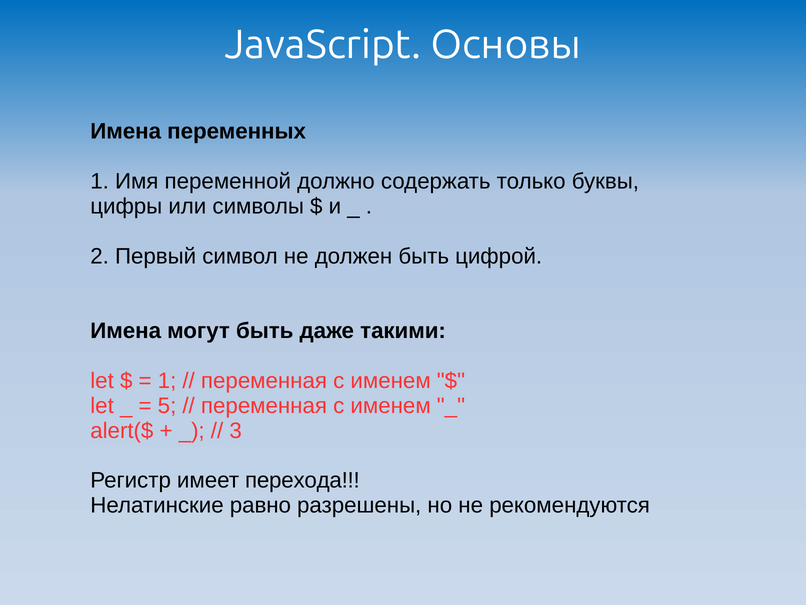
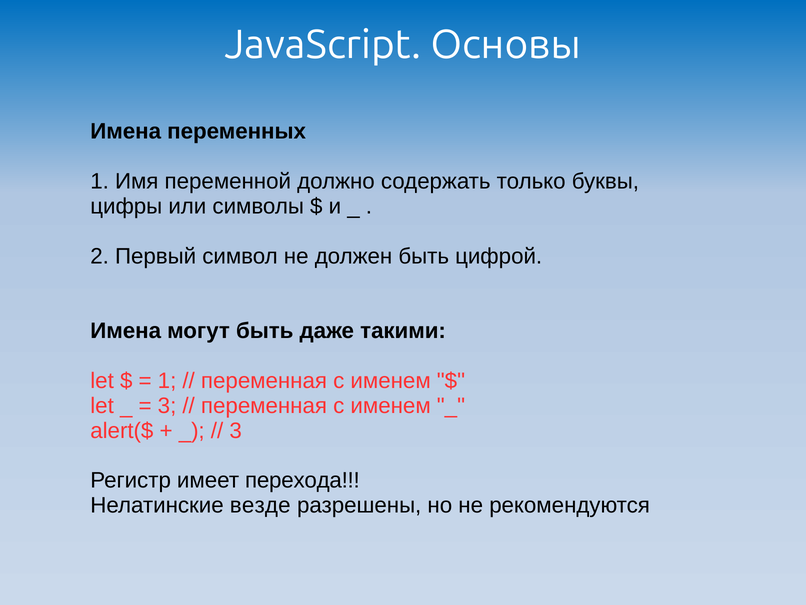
5: 5 -> 3 (167, 405)
равно: равно -> везде (260, 505)
